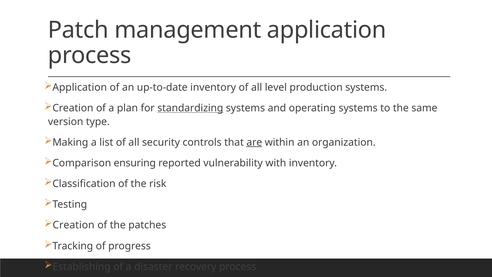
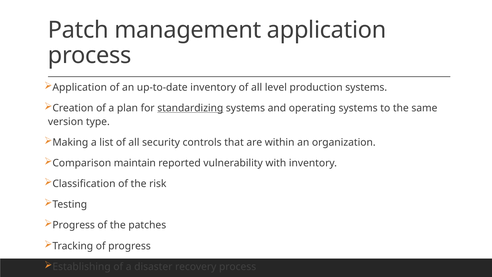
are underline: present -> none (254, 142)
ensuring: ensuring -> maintain (135, 163)
Creation: Creation -> Progress (74, 225)
